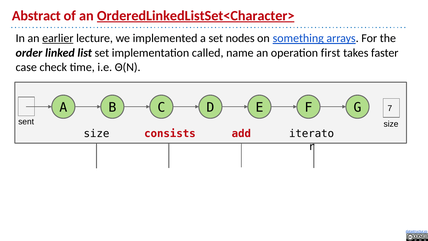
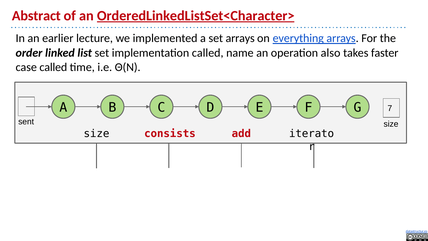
earlier underline: present -> none (58, 38)
set nodes: nodes -> arrays (240, 38)
something: something -> everything (298, 38)
first: first -> also (331, 53)
case check: check -> called (53, 67)
